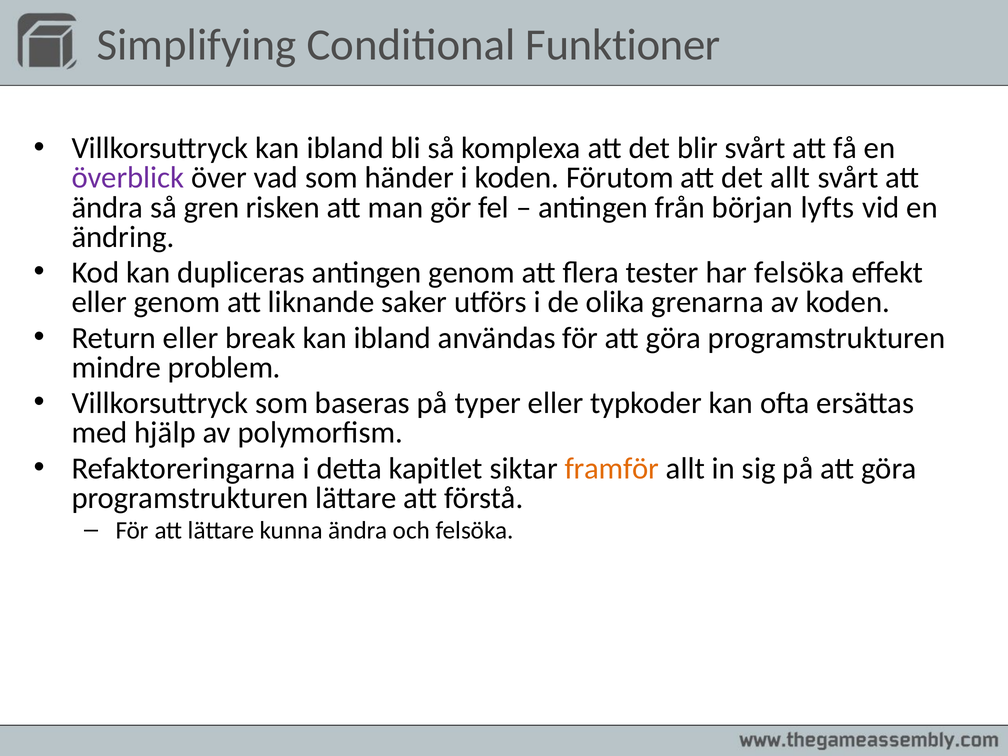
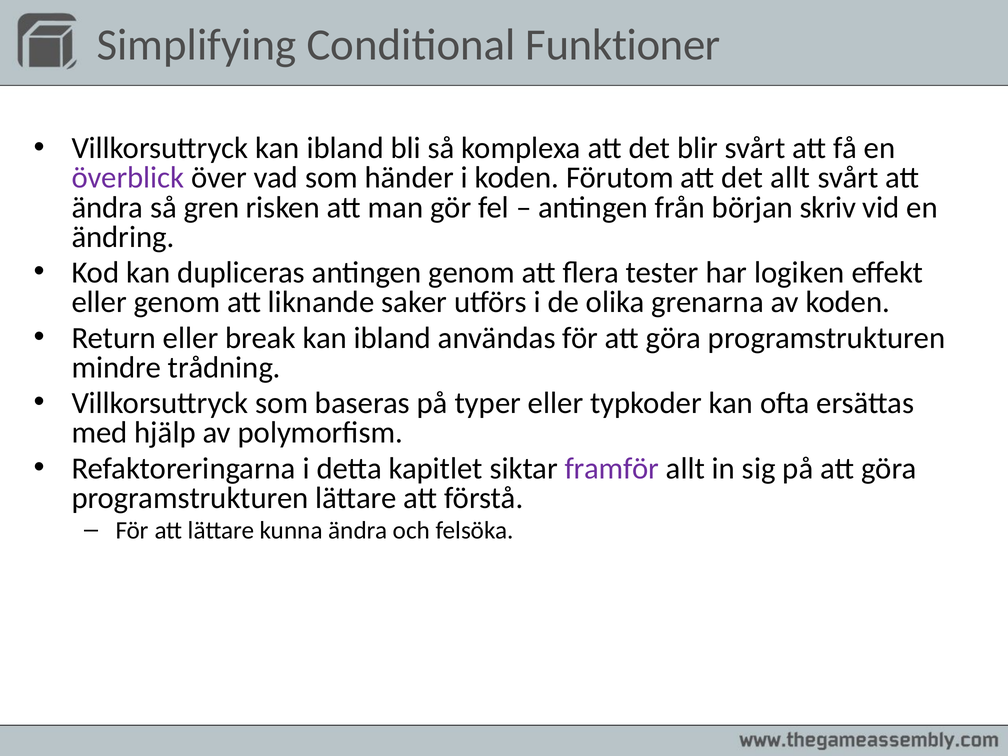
lyfts: lyfts -> skriv (828, 207)
har felsöka: felsöka -> logiken (799, 273)
problem: problem -> trådning (224, 368)
framför colour: orange -> purple (612, 469)
